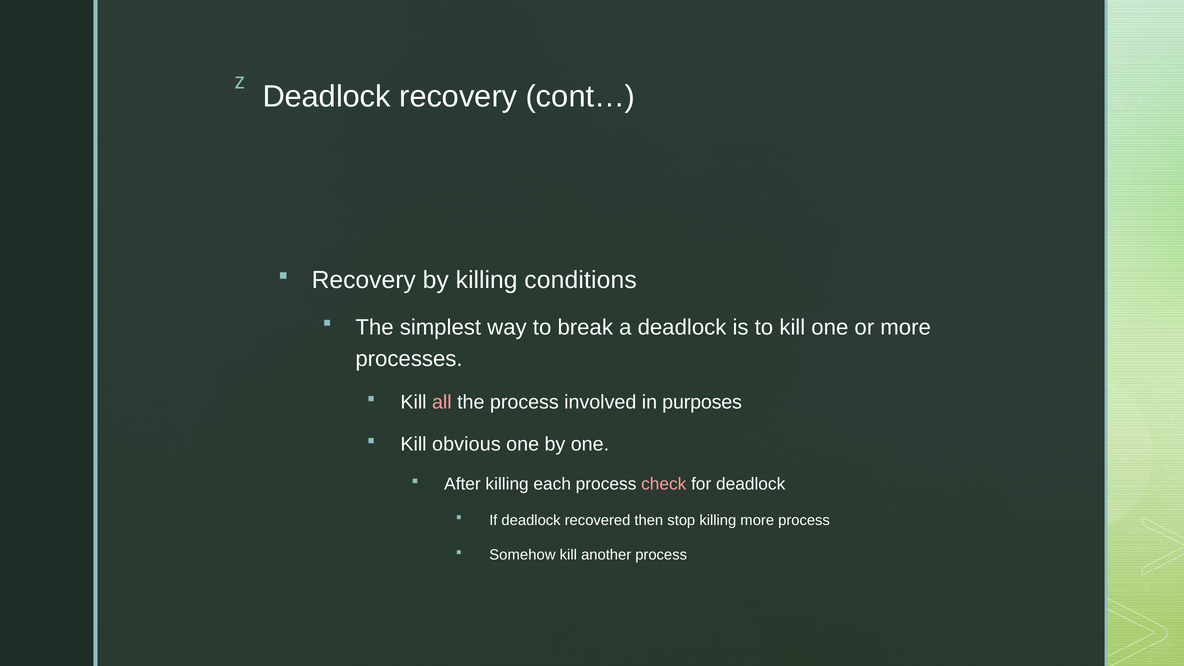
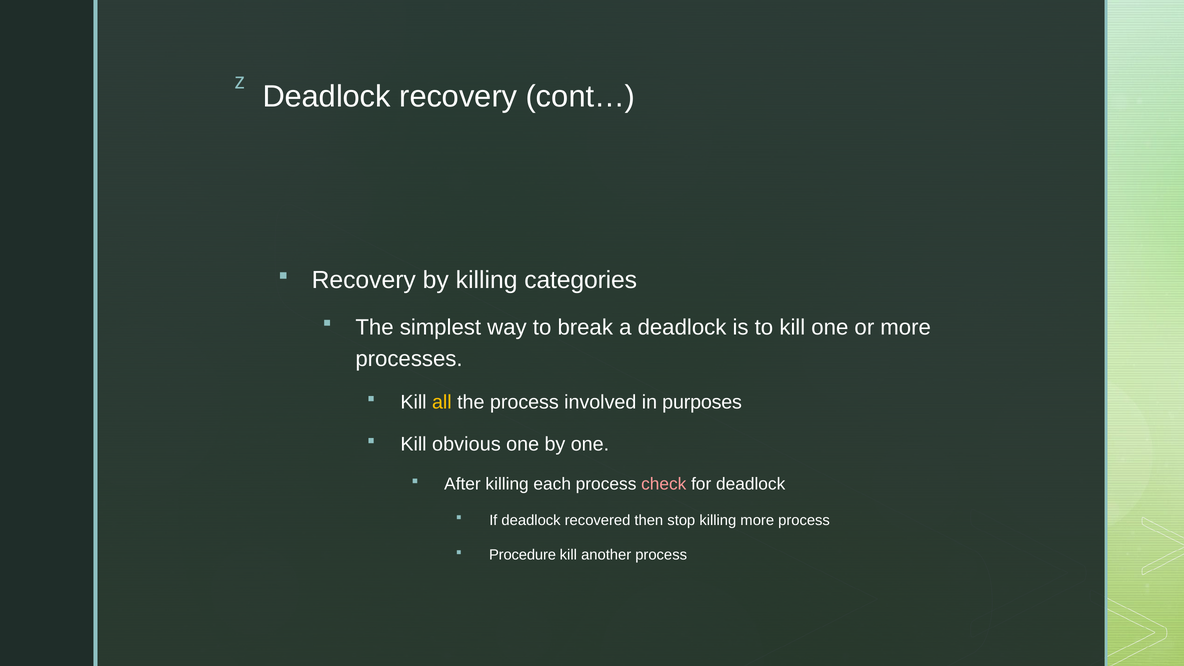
conditions: conditions -> categories (581, 280)
all colour: pink -> yellow (442, 402)
Somehow: Somehow -> Procedure (523, 555)
